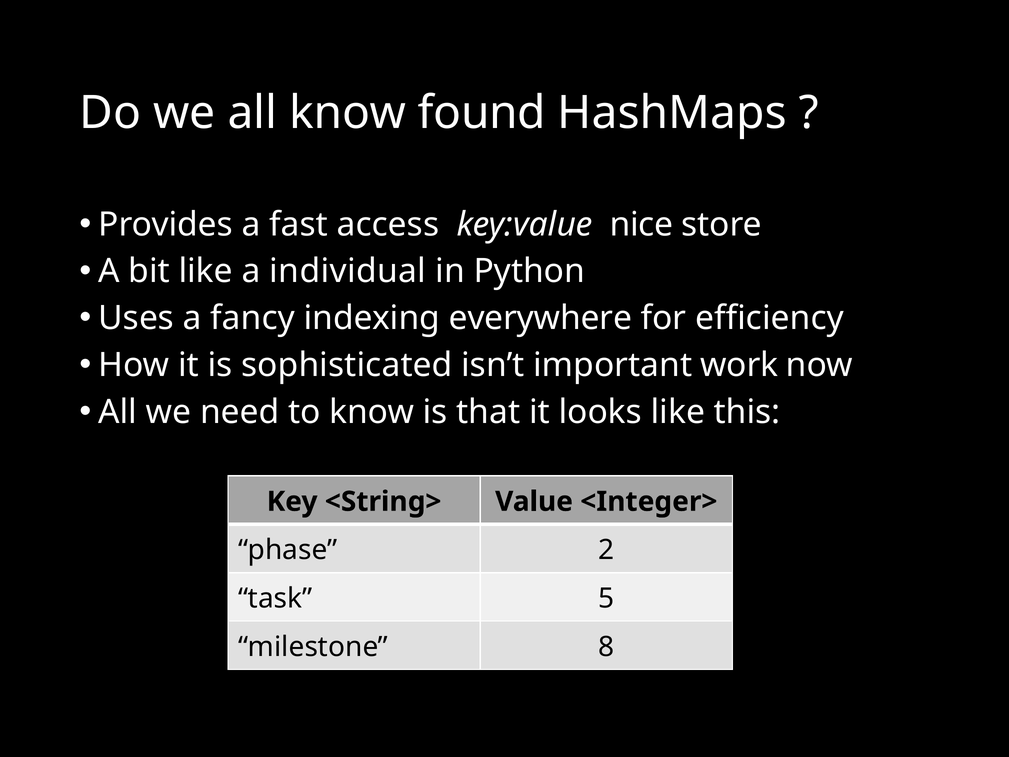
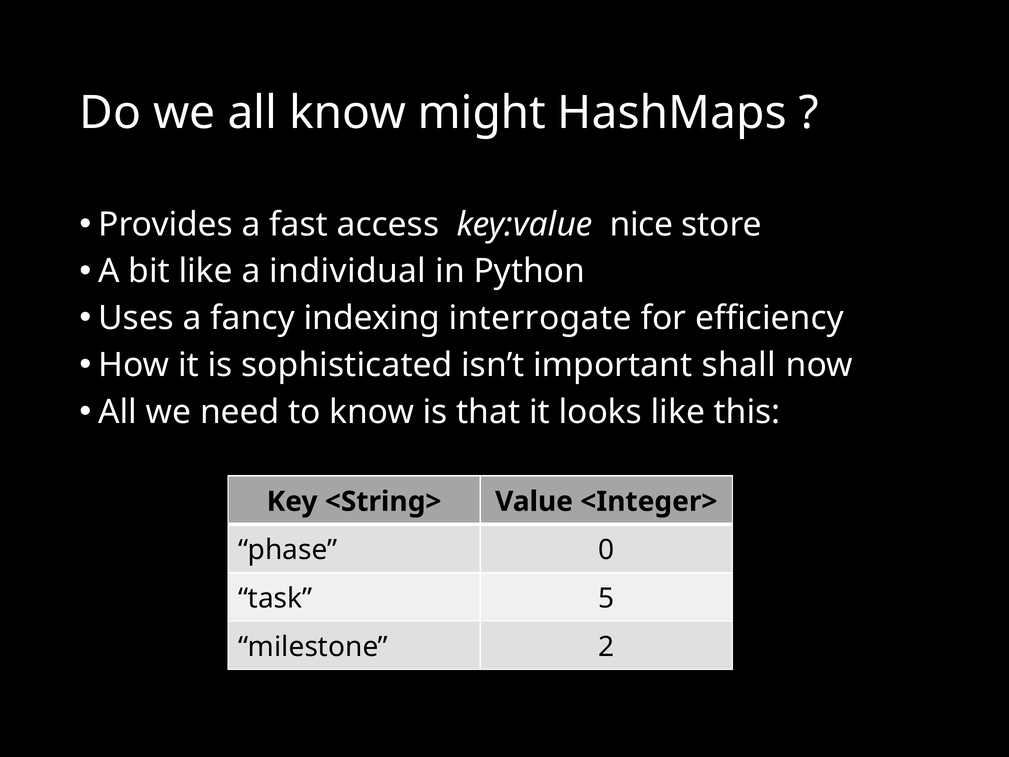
found: found -> might (482, 113)
everywhere: everywhere -> interrogate (540, 318)
work: work -> shall (739, 365)
2: 2 -> 0 (606, 550)
8: 8 -> 2 (606, 647)
